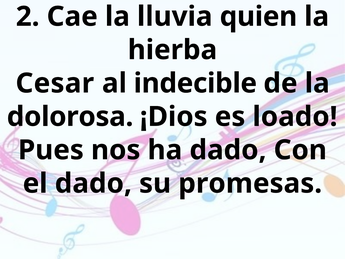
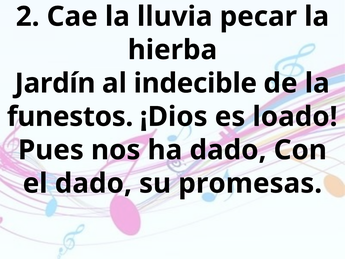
quien: quien -> pecar (258, 17)
Cesar: Cesar -> Jardín (55, 83)
dolorosa: dolorosa -> funestos (70, 117)
